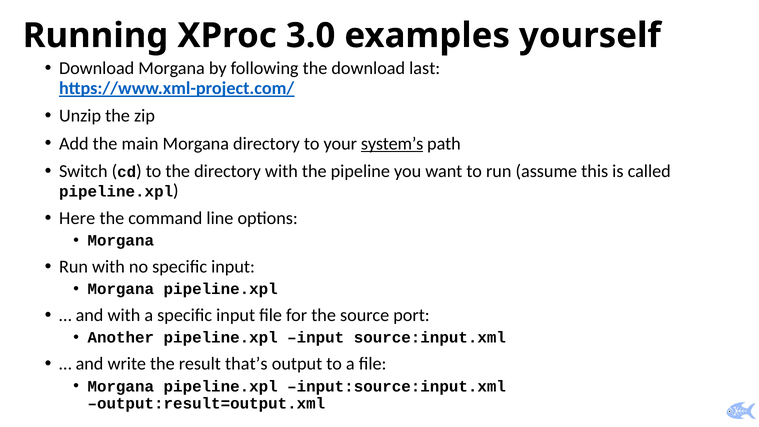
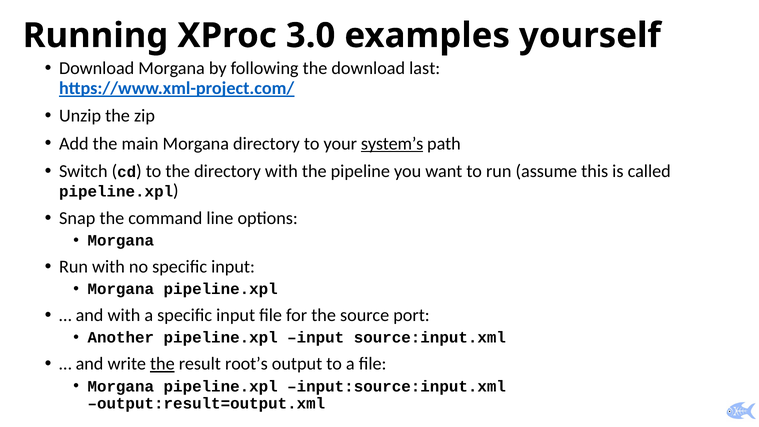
Here: Here -> Snap (77, 218)
the underline: none -> present (162, 364)
that’s: that’s -> root’s (246, 364)
